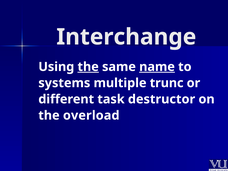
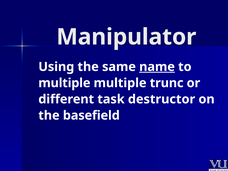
Interchange: Interchange -> Manipulator (126, 37)
the underline: present -> none (88, 67)
systems: systems -> multiple (64, 83)
overload: overload -> basefield (91, 115)
